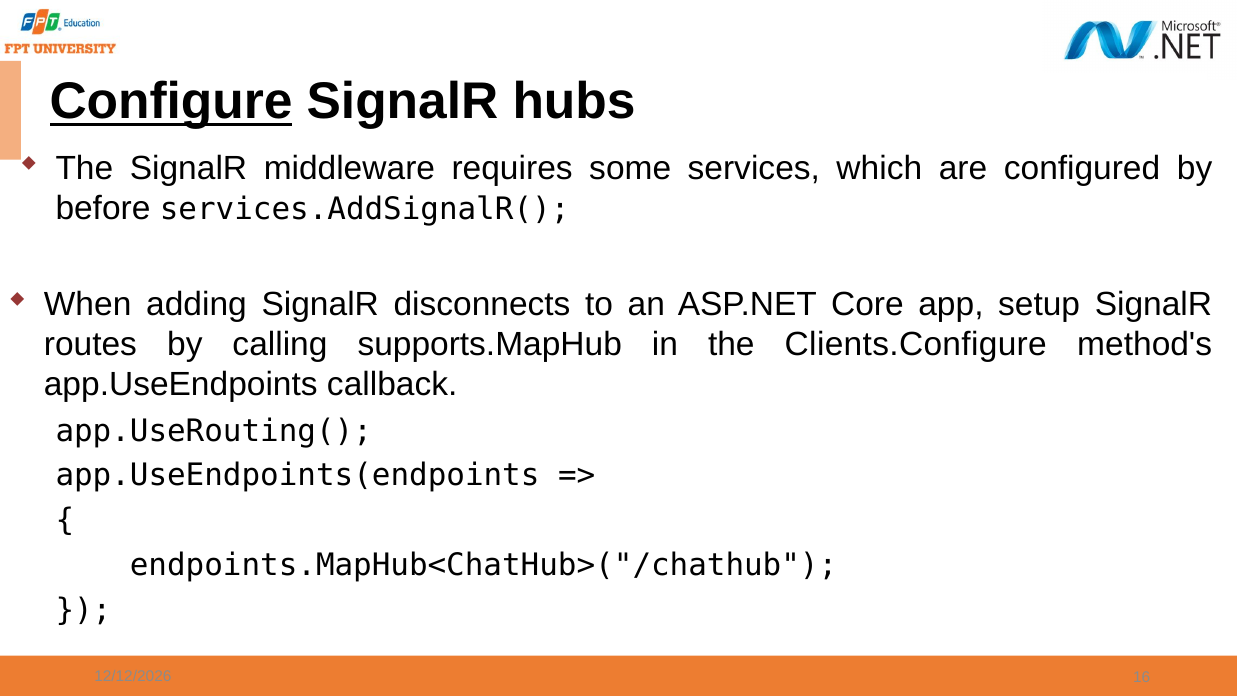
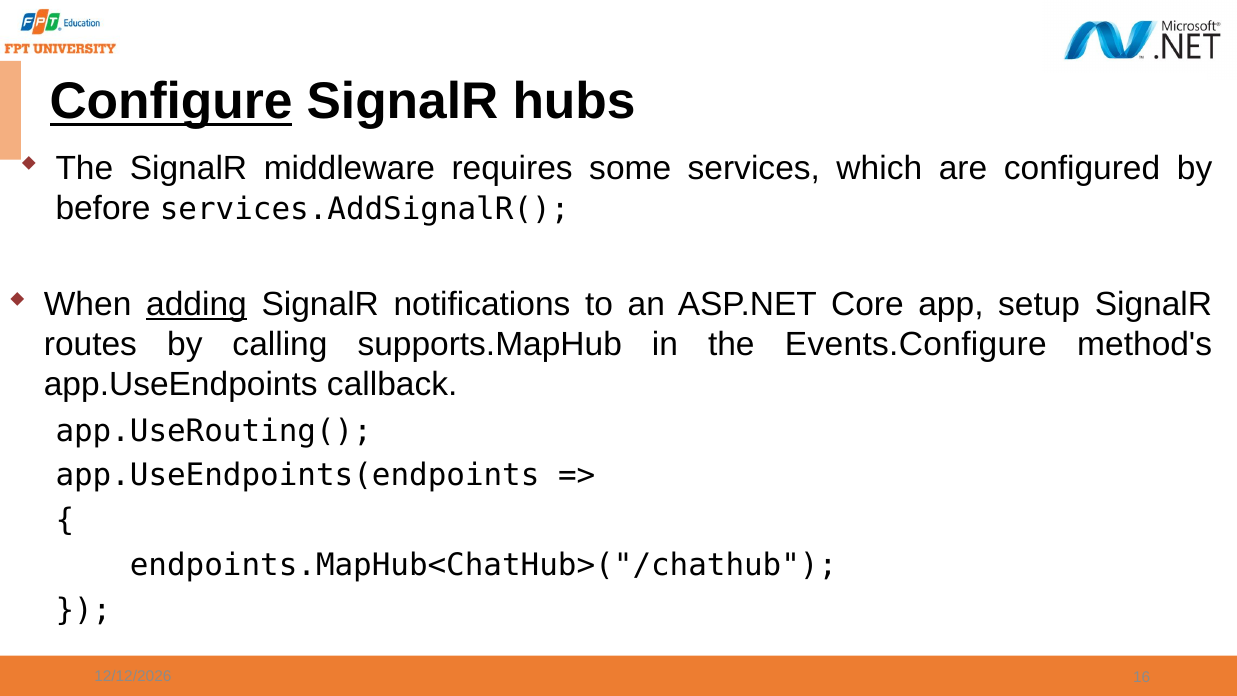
adding underline: none -> present (196, 304)
disconnects: disconnects -> notifications (482, 304)
Clients.Configure: Clients.Configure -> Events.Configure (916, 344)
